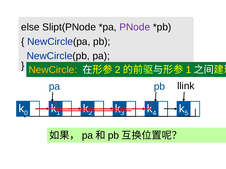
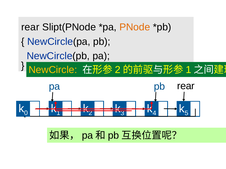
else: else -> rear (30, 27)
PNode colour: purple -> orange (135, 27)
llink: llink -> rear (186, 86)
